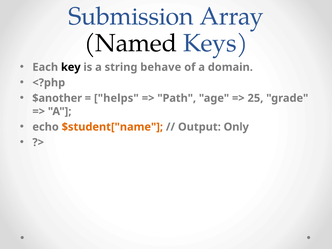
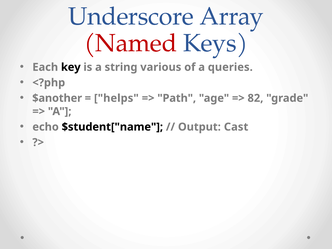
Submission: Submission -> Underscore (131, 16)
Named colour: black -> red (131, 43)
behave: behave -> various (161, 67)
domain: domain -> queries (230, 67)
25: 25 -> 82 (255, 98)
$student["name colour: orange -> black (112, 127)
Only: Only -> Cast (236, 127)
